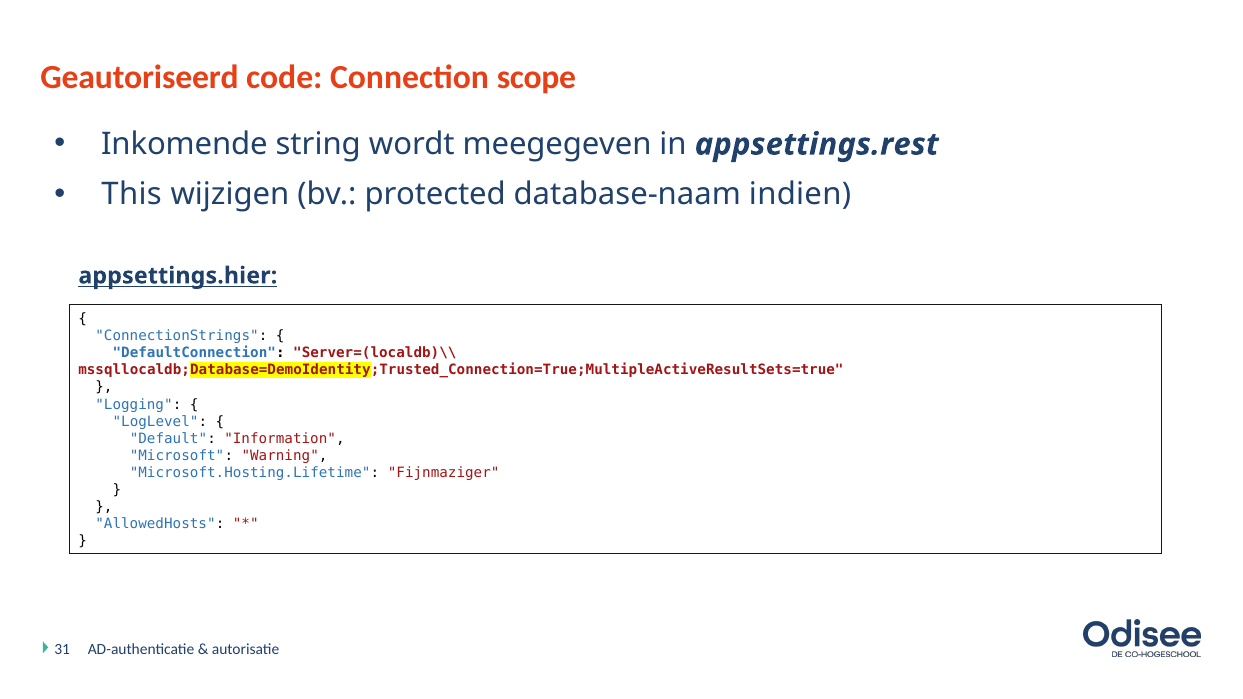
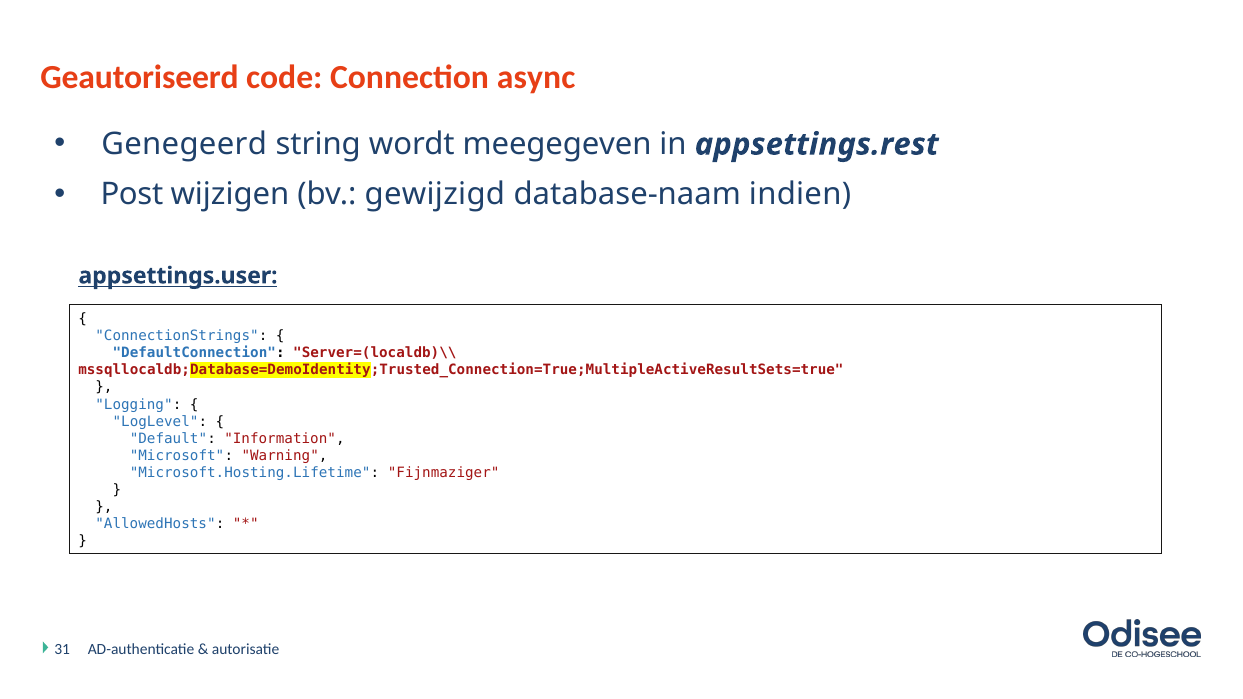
scope: scope -> async (536, 77)
Inkomende: Inkomende -> Genegeerd (184, 144)
This: This -> Post (132, 195)
protected: protected -> gewijzigd (435, 195)
appsettings.hier: appsettings.hier -> appsettings.user (178, 276)
